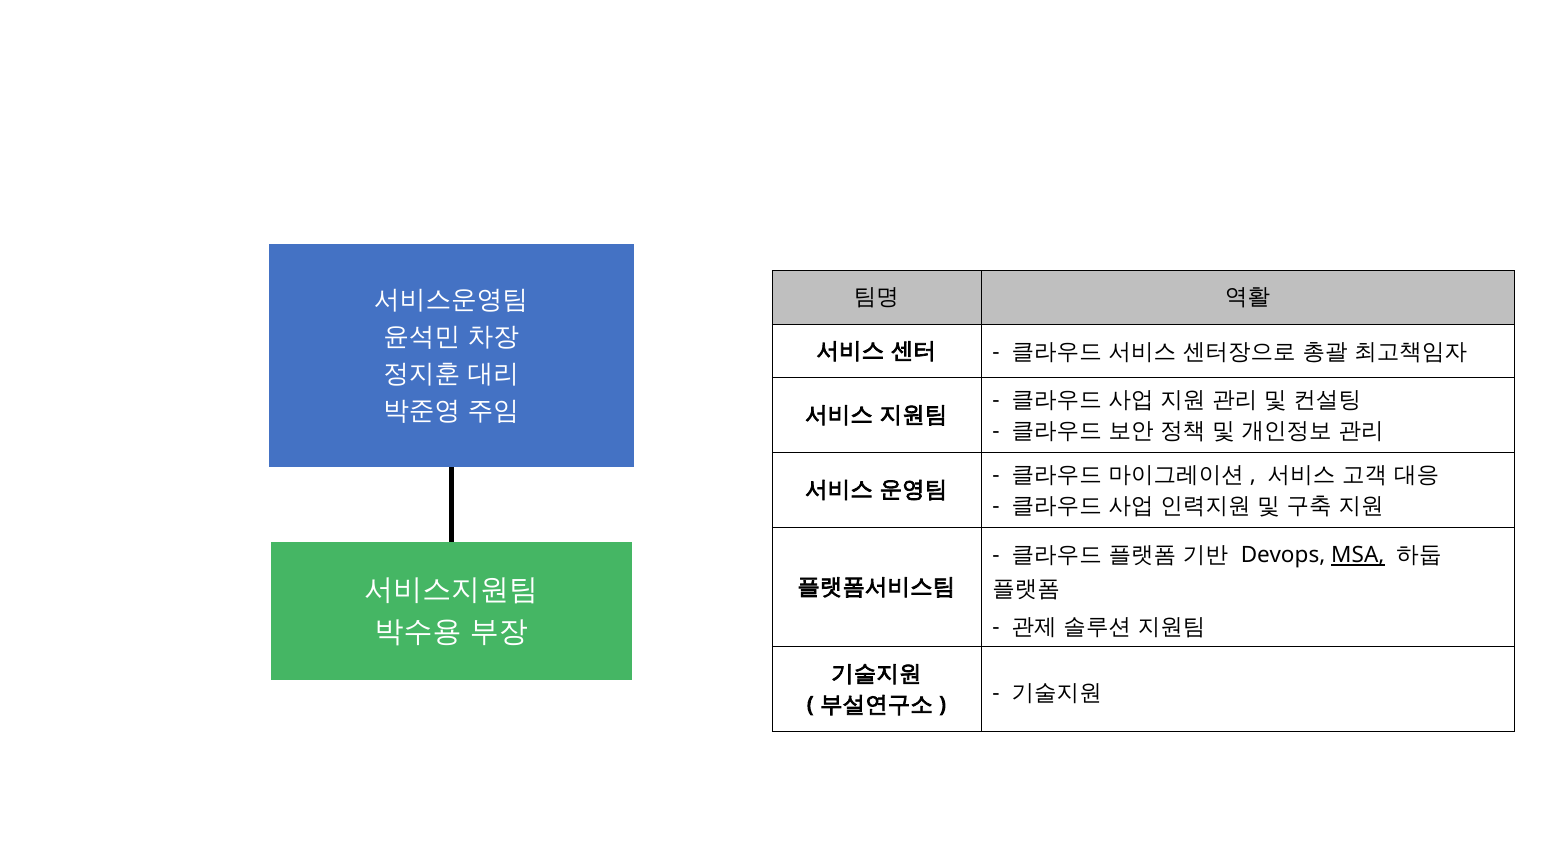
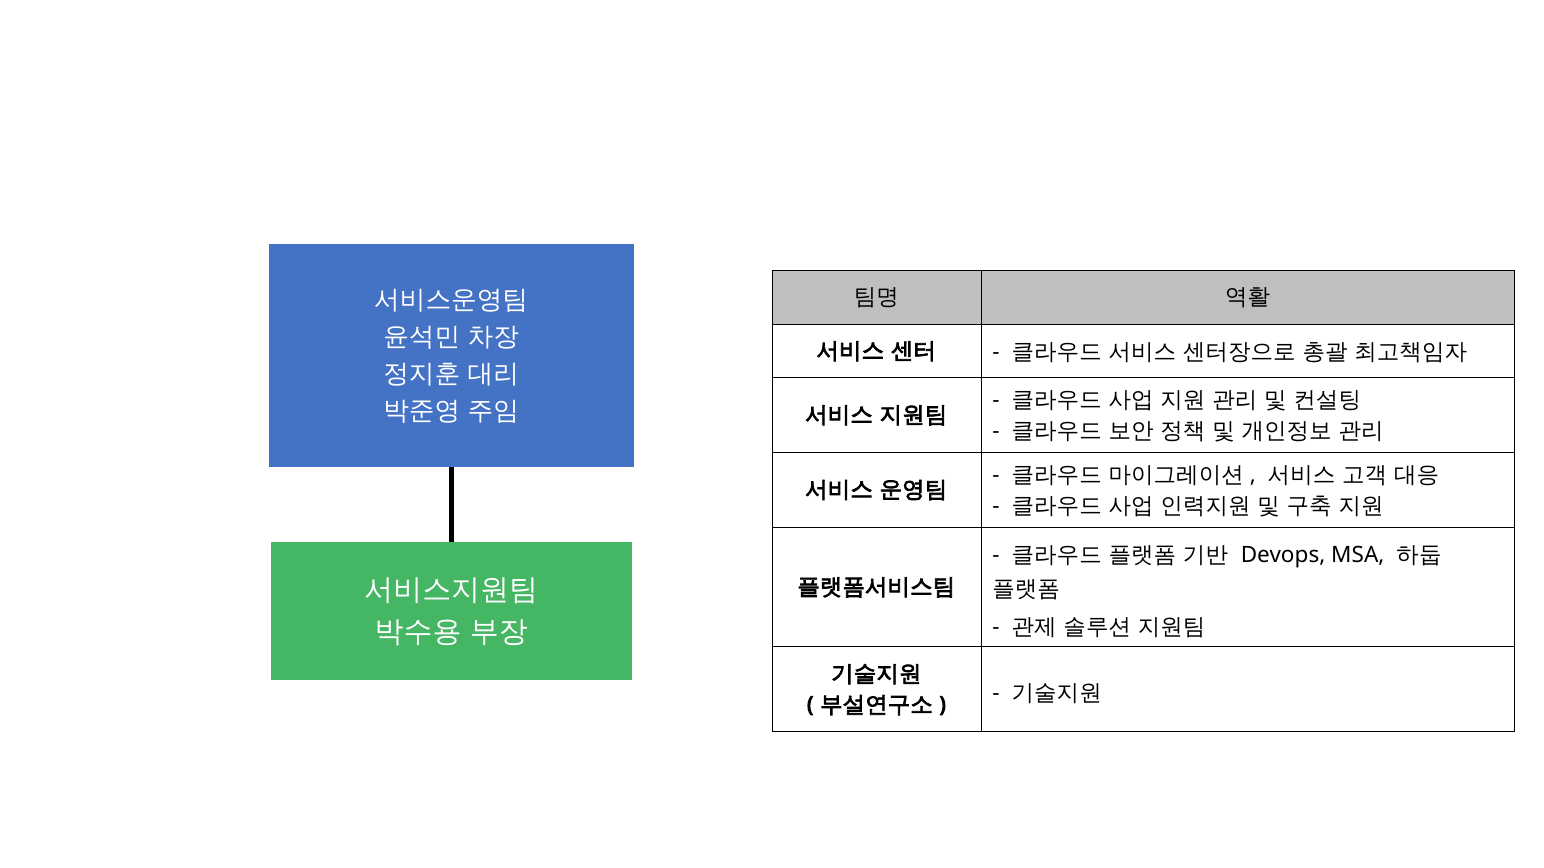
MSA underline: present -> none (1358, 556)
